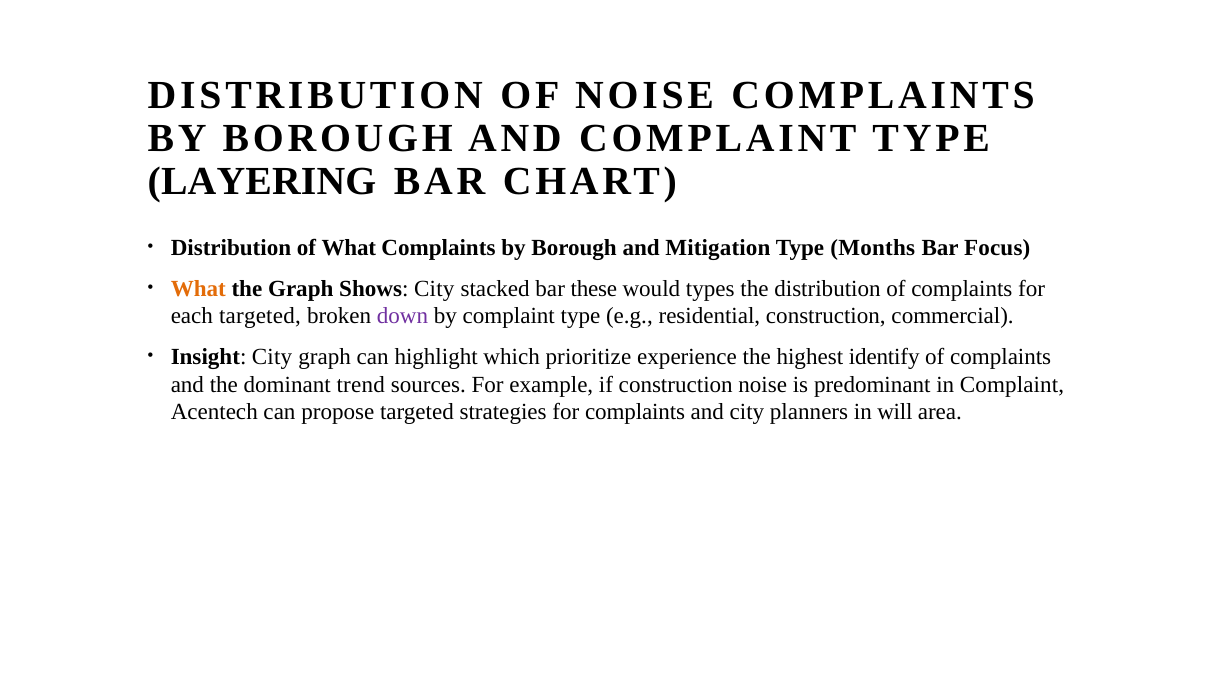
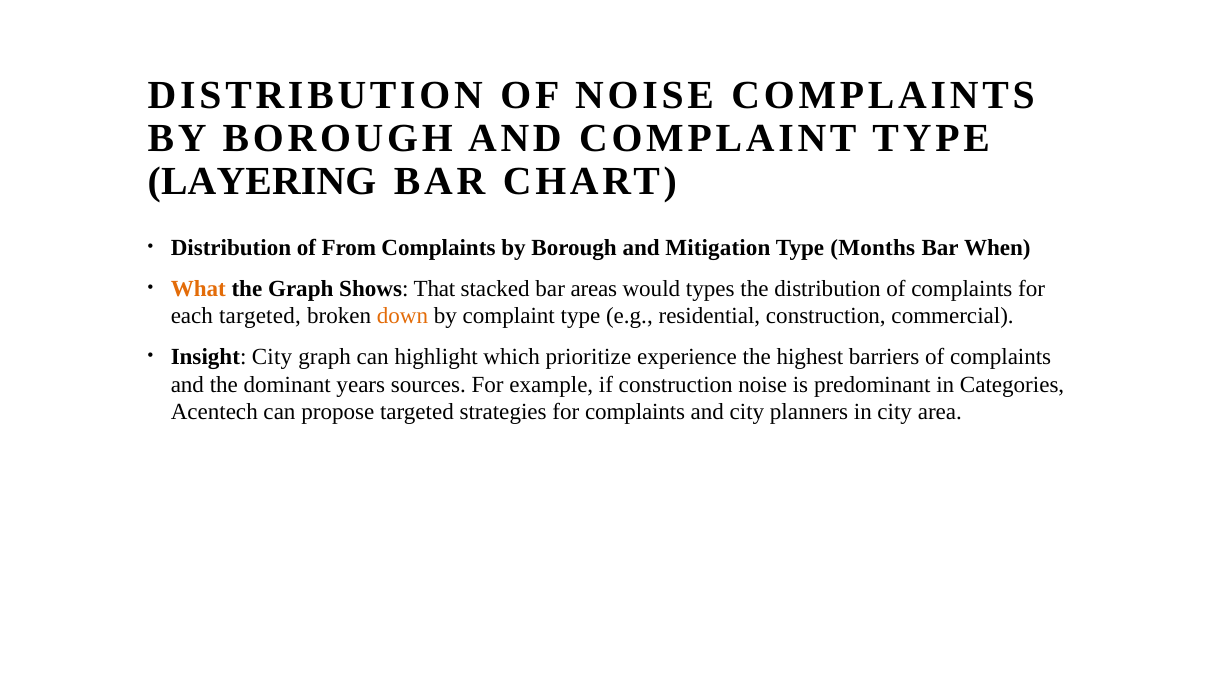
of What: What -> From (349, 248)
Focus: Focus -> When (997, 248)
Shows City: City -> That (435, 288)
these: these -> areas (594, 288)
down colour: purple -> orange (403, 316)
identify: identify -> barriers (884, 356)
trend: trend -> years (361, 384)
in Complaint: Complaint -> Categories (1012, 384)
in will: will -> city (895, 412)
